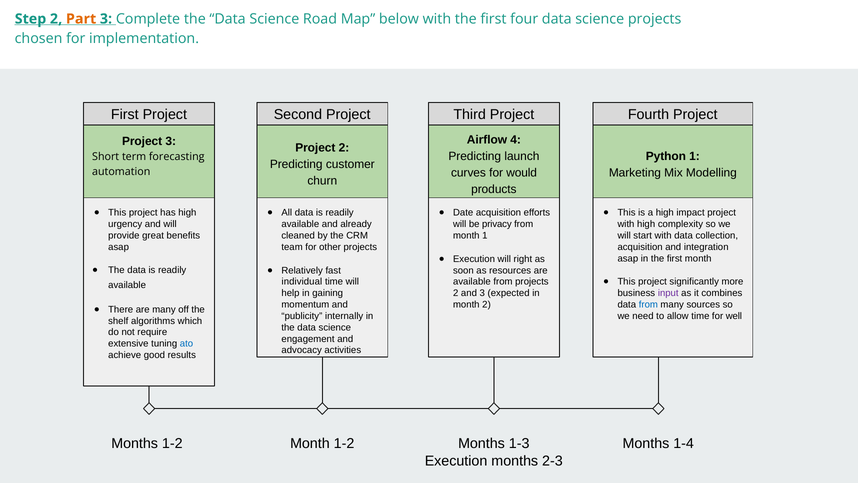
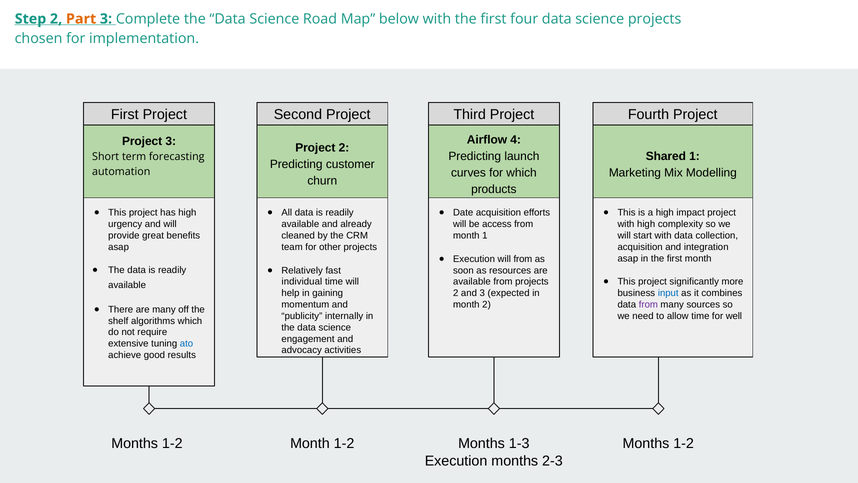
Python: Python -> Shared (666, 156)
for would: would -> which (522, 173)
privacy: privacy -> access (497, 224)
will right: right -> from (523, 259)
input colour: purple -> blue (668, 293)
from colour: blue -> purple (648, 304)
1-4: 1-4 -> 1-2 (684, 443)
